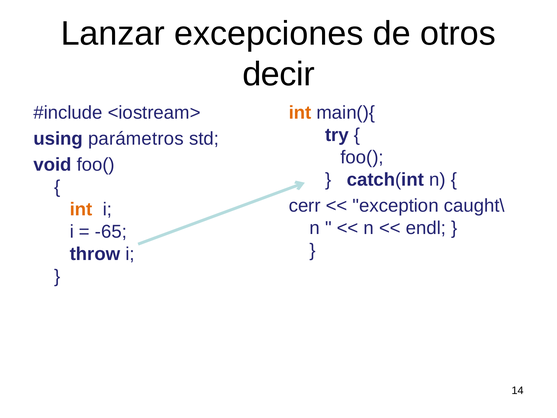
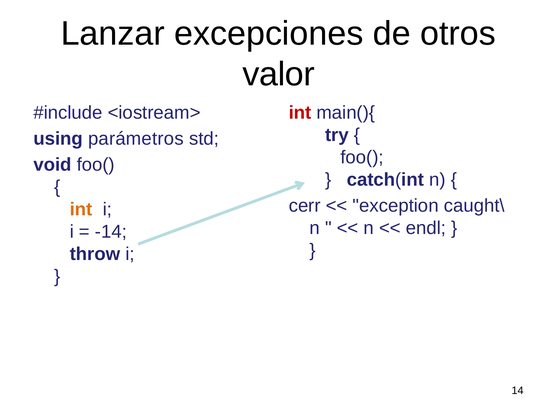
decir: decir -> valor (279, 74)
int colour: orange -> red (300, 113)
-65: -65 -> -14 (111, 232)
